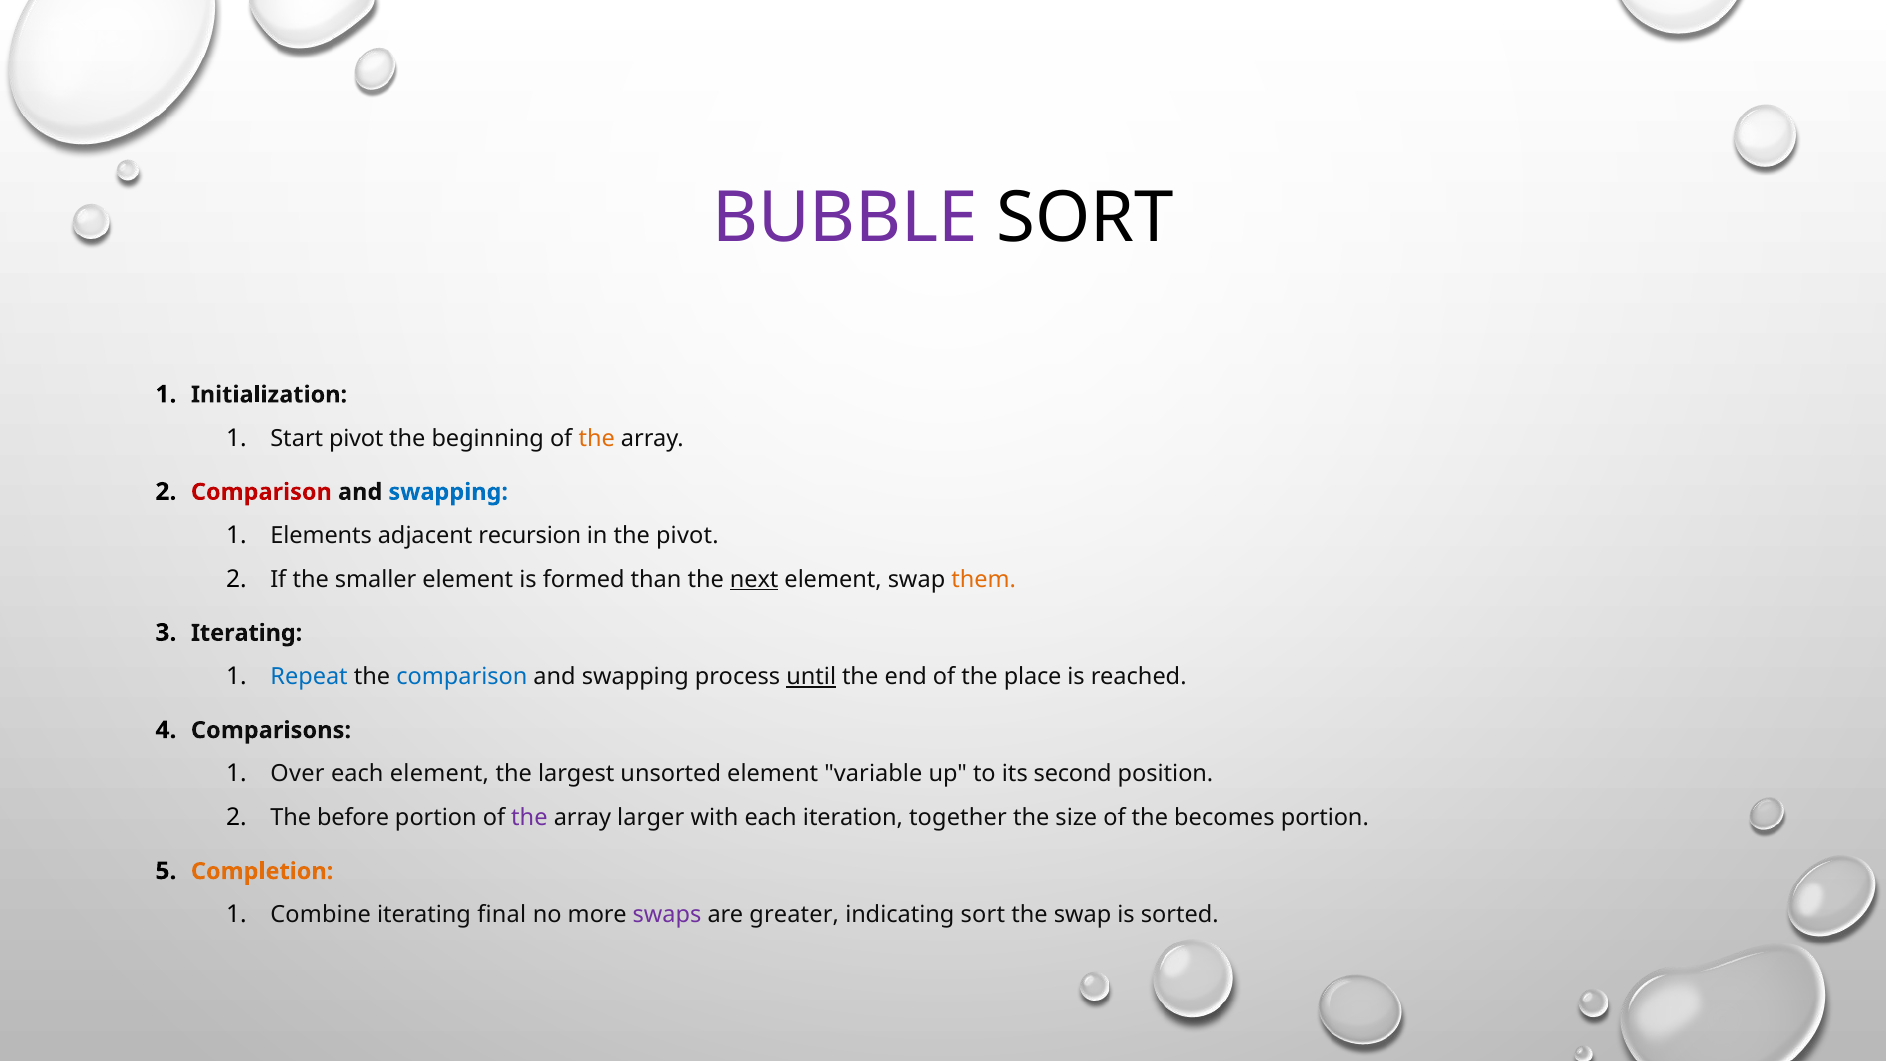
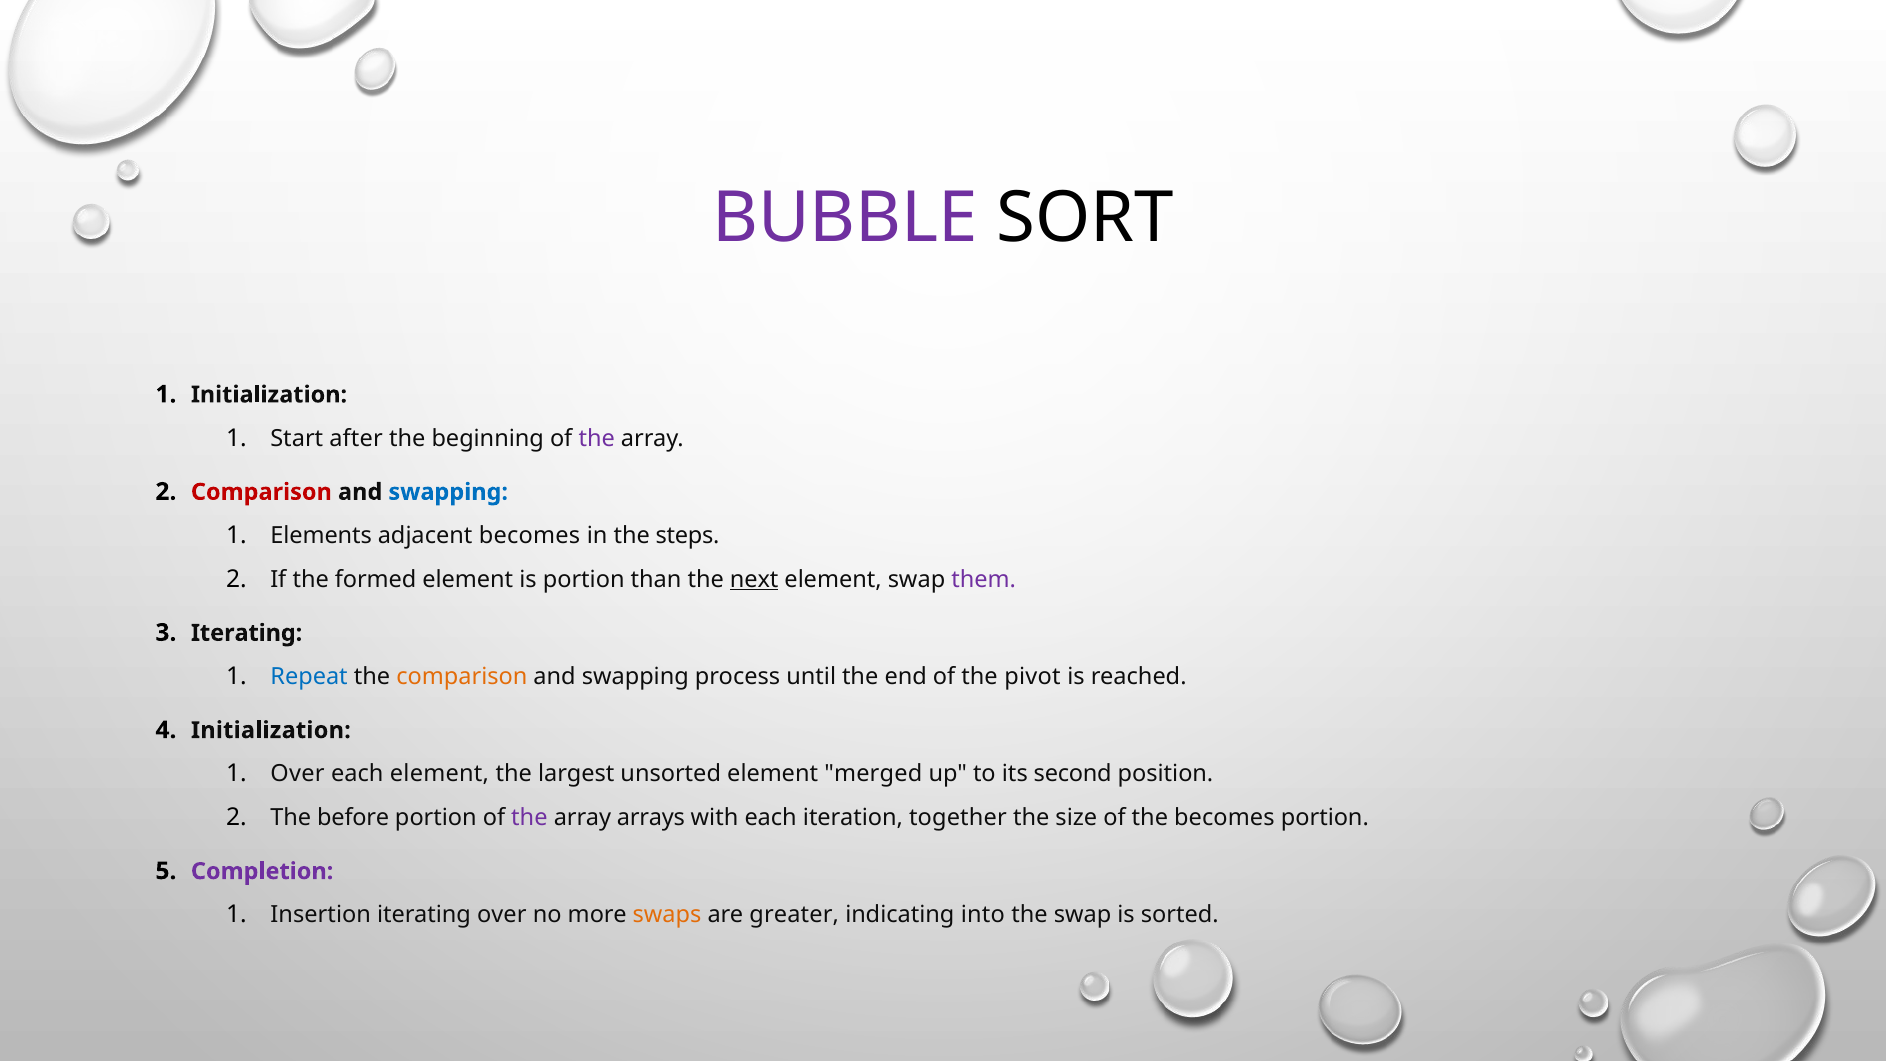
Start pivot: pivot -> after (356, 438)
the colour: orange -> purple (597, 438)
adjacent recursion: recursion -> becomes (530, 536)
the pivot: pivot -> steps (688, 536)
smaller: smaller -> formed (376, 579)
is formed: formed -> portion (584, 579)
them colour: orange -> purple (984, 579)
comparison colour: blue -> orange (462, 677)
until underline: present -> none (811, 677)
place: place -> pivot (1032, 677)
Comparisons: Comparisons -> Initialization (271, 730)
variable: variable -> merged (873, 774)
larger: larger -> arrays (651, 818)
Completion colour: orange -> purple (262, 871)
Combine: Combine -> Insertion (321, 915)
iterating final: final -> over (502, 915)
swaps colour: purple -> orange (667, 915)
indicating sort: sort -> into (983, 915)
